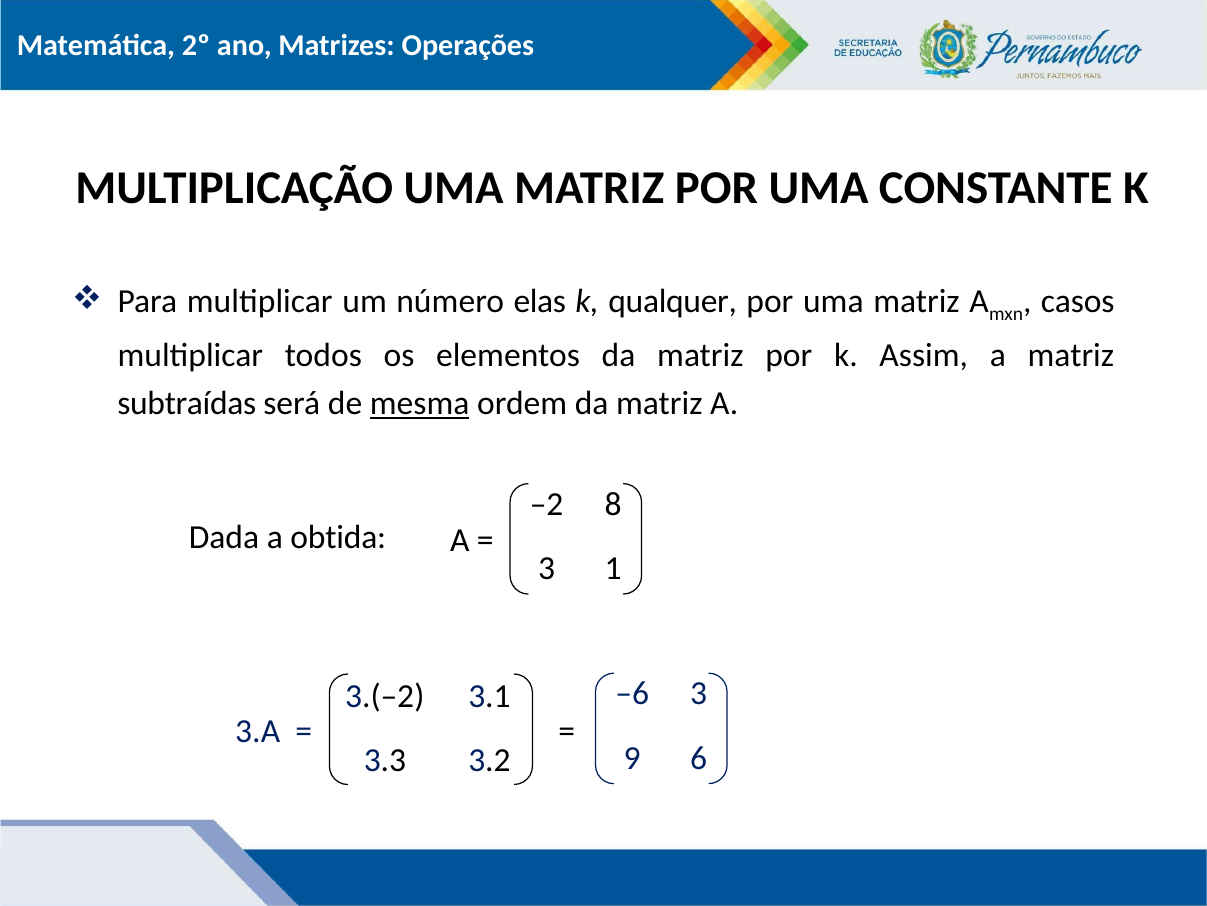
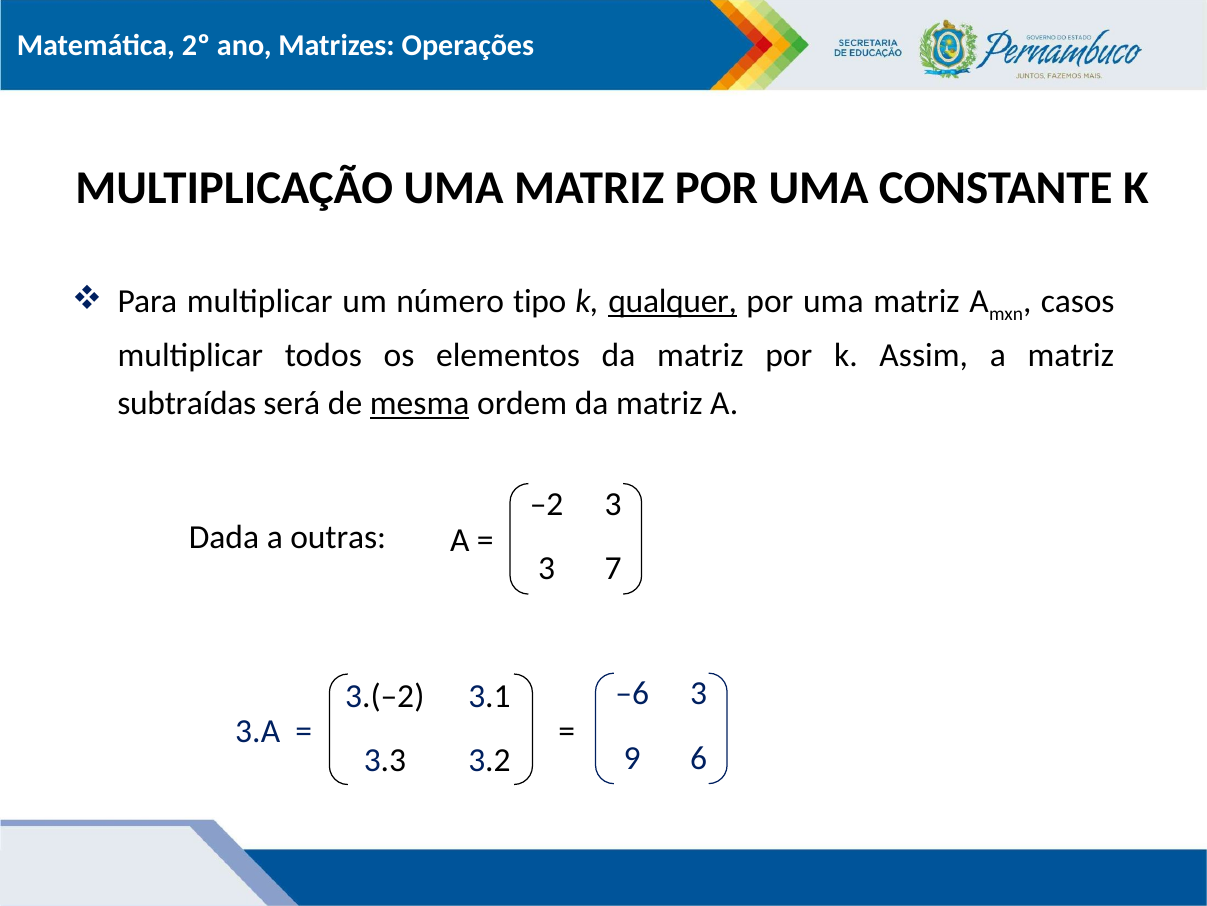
elas: elas -> tipo (540, 301)
qualquer underline: none -> present (673, 301)
–2 8: 8 -> 3 (613, 504)
obtida: obtida -> outras (338, 537)
1: 1 -> 7 (613, 568)
